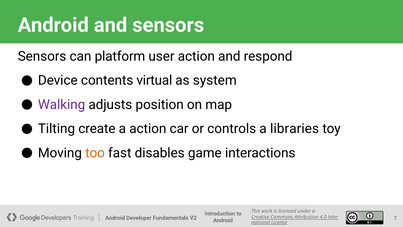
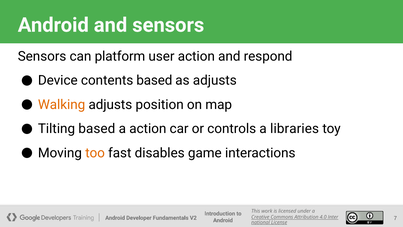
contents virtual: virtual -> based (154, 80)
as system: system -> adjusts (215, 80)
Walking colour: purple -> orange (62, 104)
Tilting create: create -> based (97, 129)
